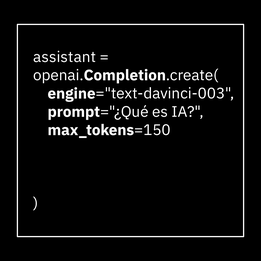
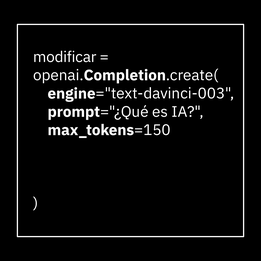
assistant: assistant -> modificar (65, 57)
